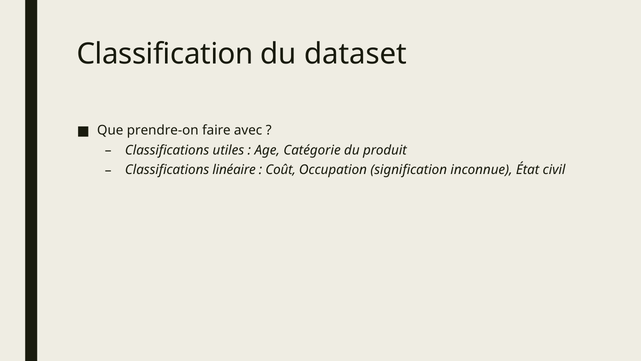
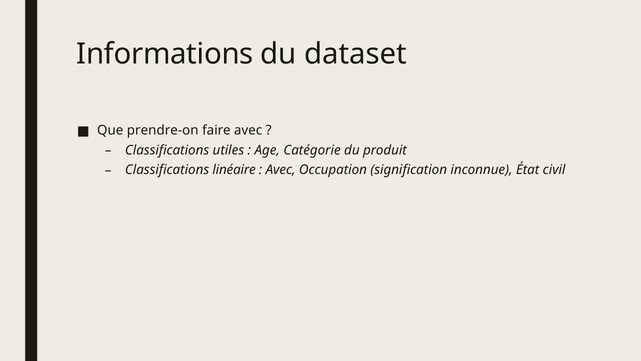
Classification: Classification -> Informations (165, 54)
Coût: Coût -> Avec (281, 170)
